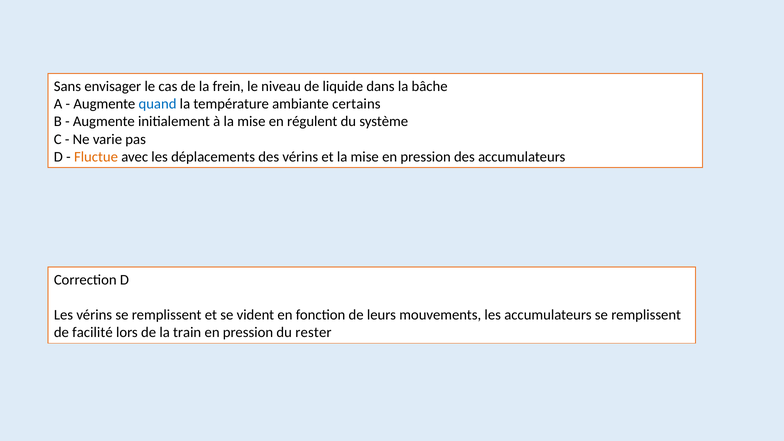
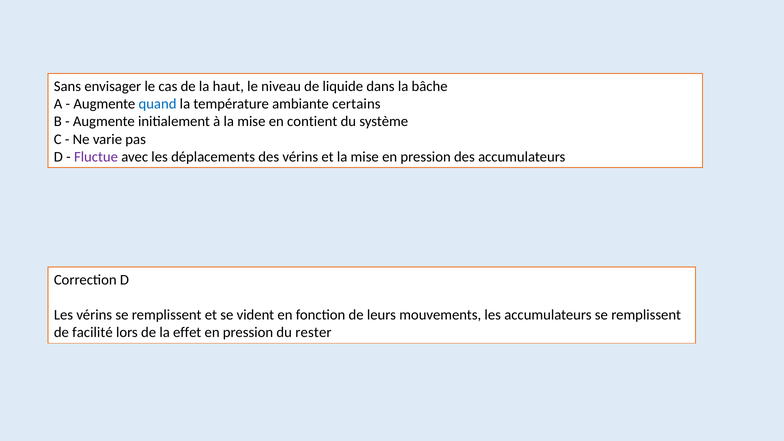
frein: frein -> haut (228, 86)
régulent: régulent -> contient (312, 122)
Fluctue colour: orange -> purple (96, 157)
train: train -> effet (187, 333)
